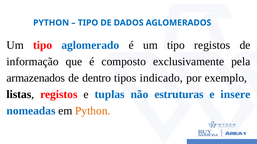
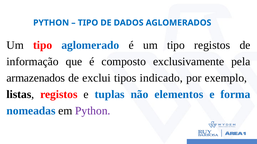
dentro: dentro -> exclui (96, 78)
estruturas: estruturas -> elementos (179, 95)
insere: insere -> forma (235, 95)
Python colour: orange -> purple (93, 111)
